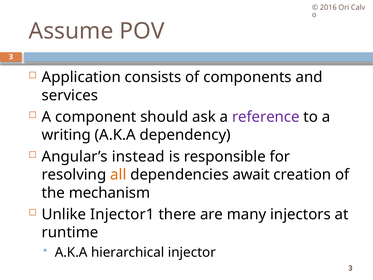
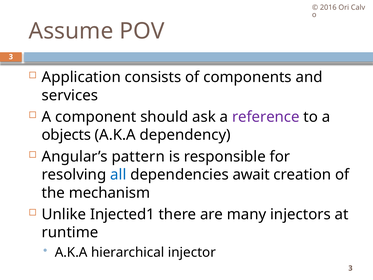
writing: writing -> objects (66, 135)
instead: instead -> pattern (138, 157)
all colour: orange -> blue (118, 175)
Injector1: Injector1 -> Injected1 (122, 214)
